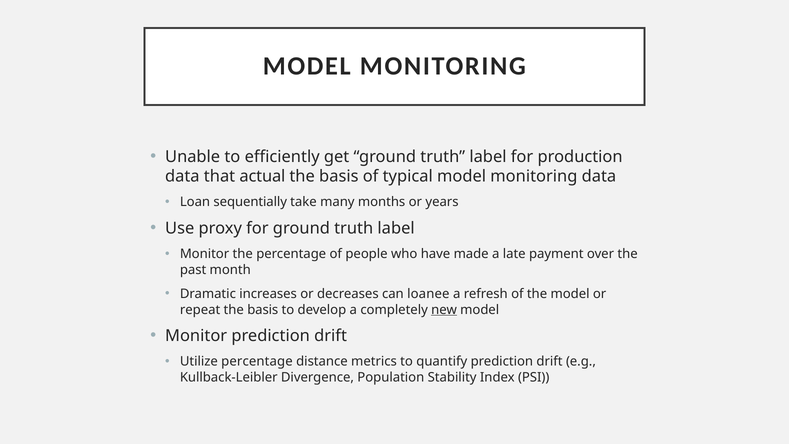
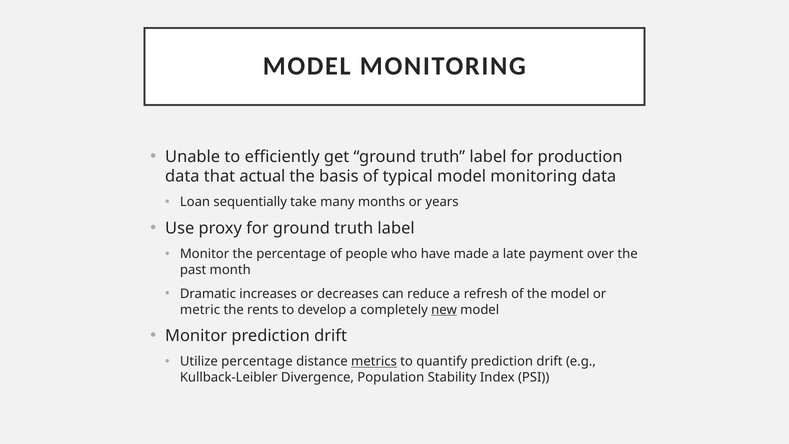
loanee: loanee -> reduce (428, 294)
repeat: repeat -> metric (200, 310)
basis: basis -> rents (263, 310)
metrics underline: none -> present (374, 361)
